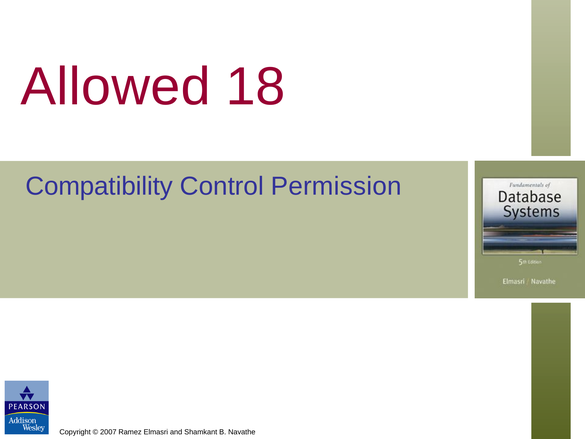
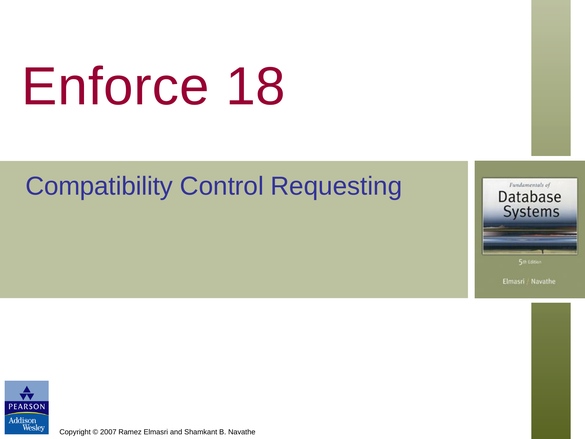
Allowed: Allowed -> Enforce (115, 87)
Permission: Permission -> Requesting (336, 186)
